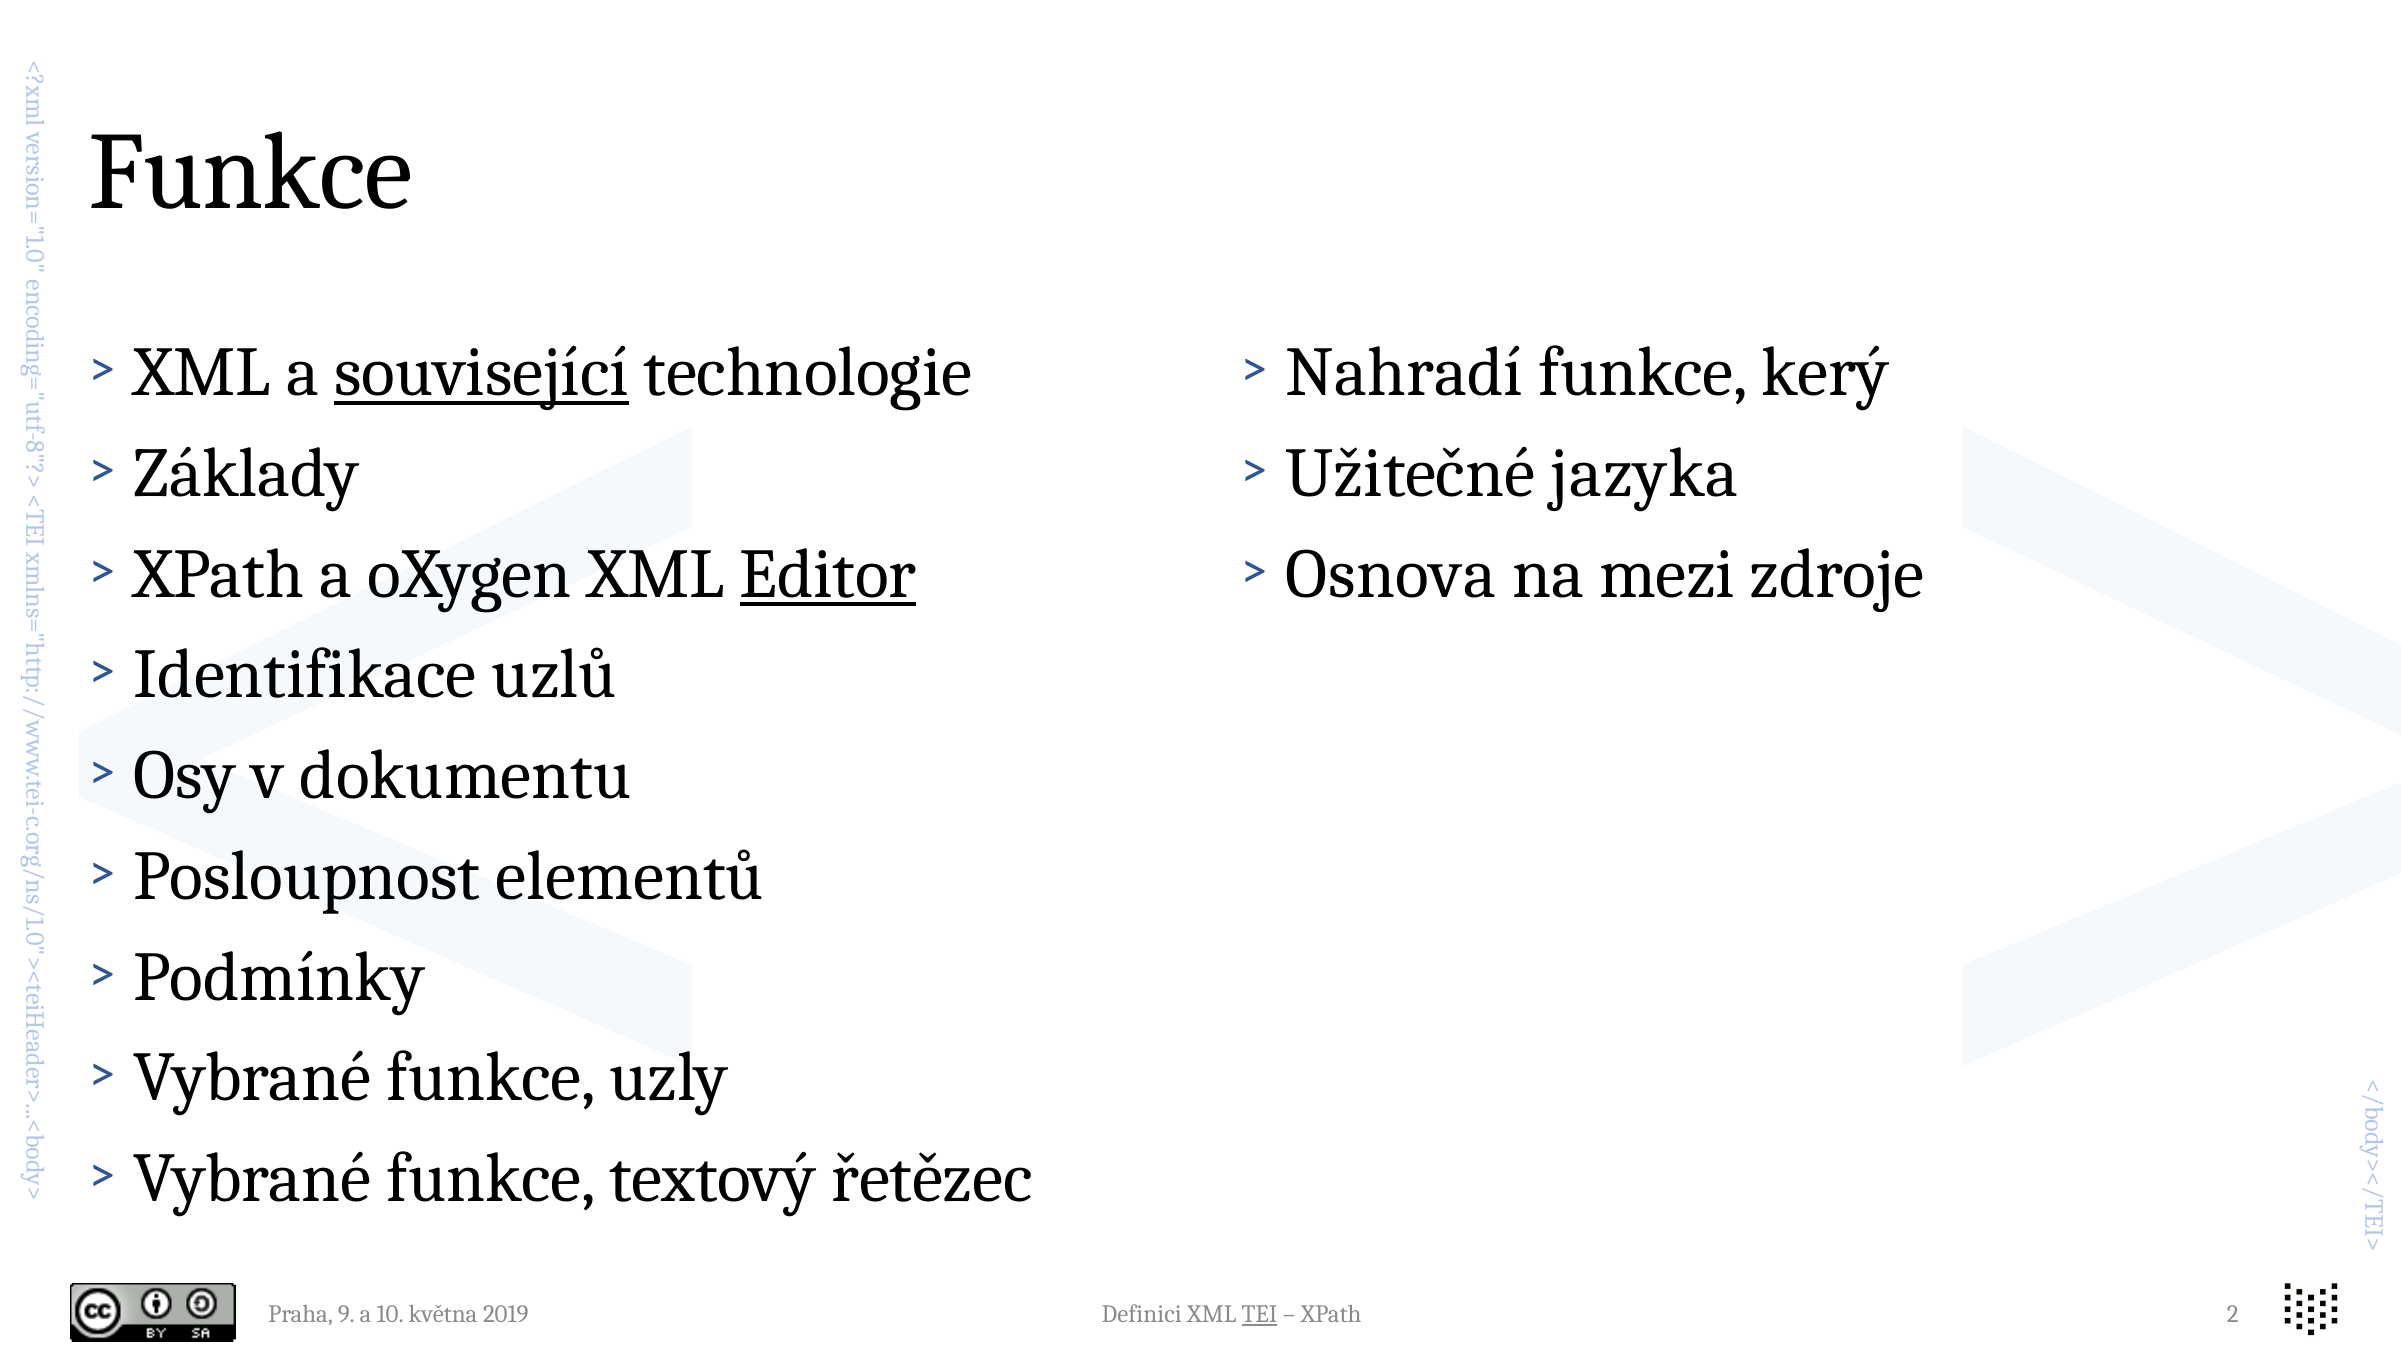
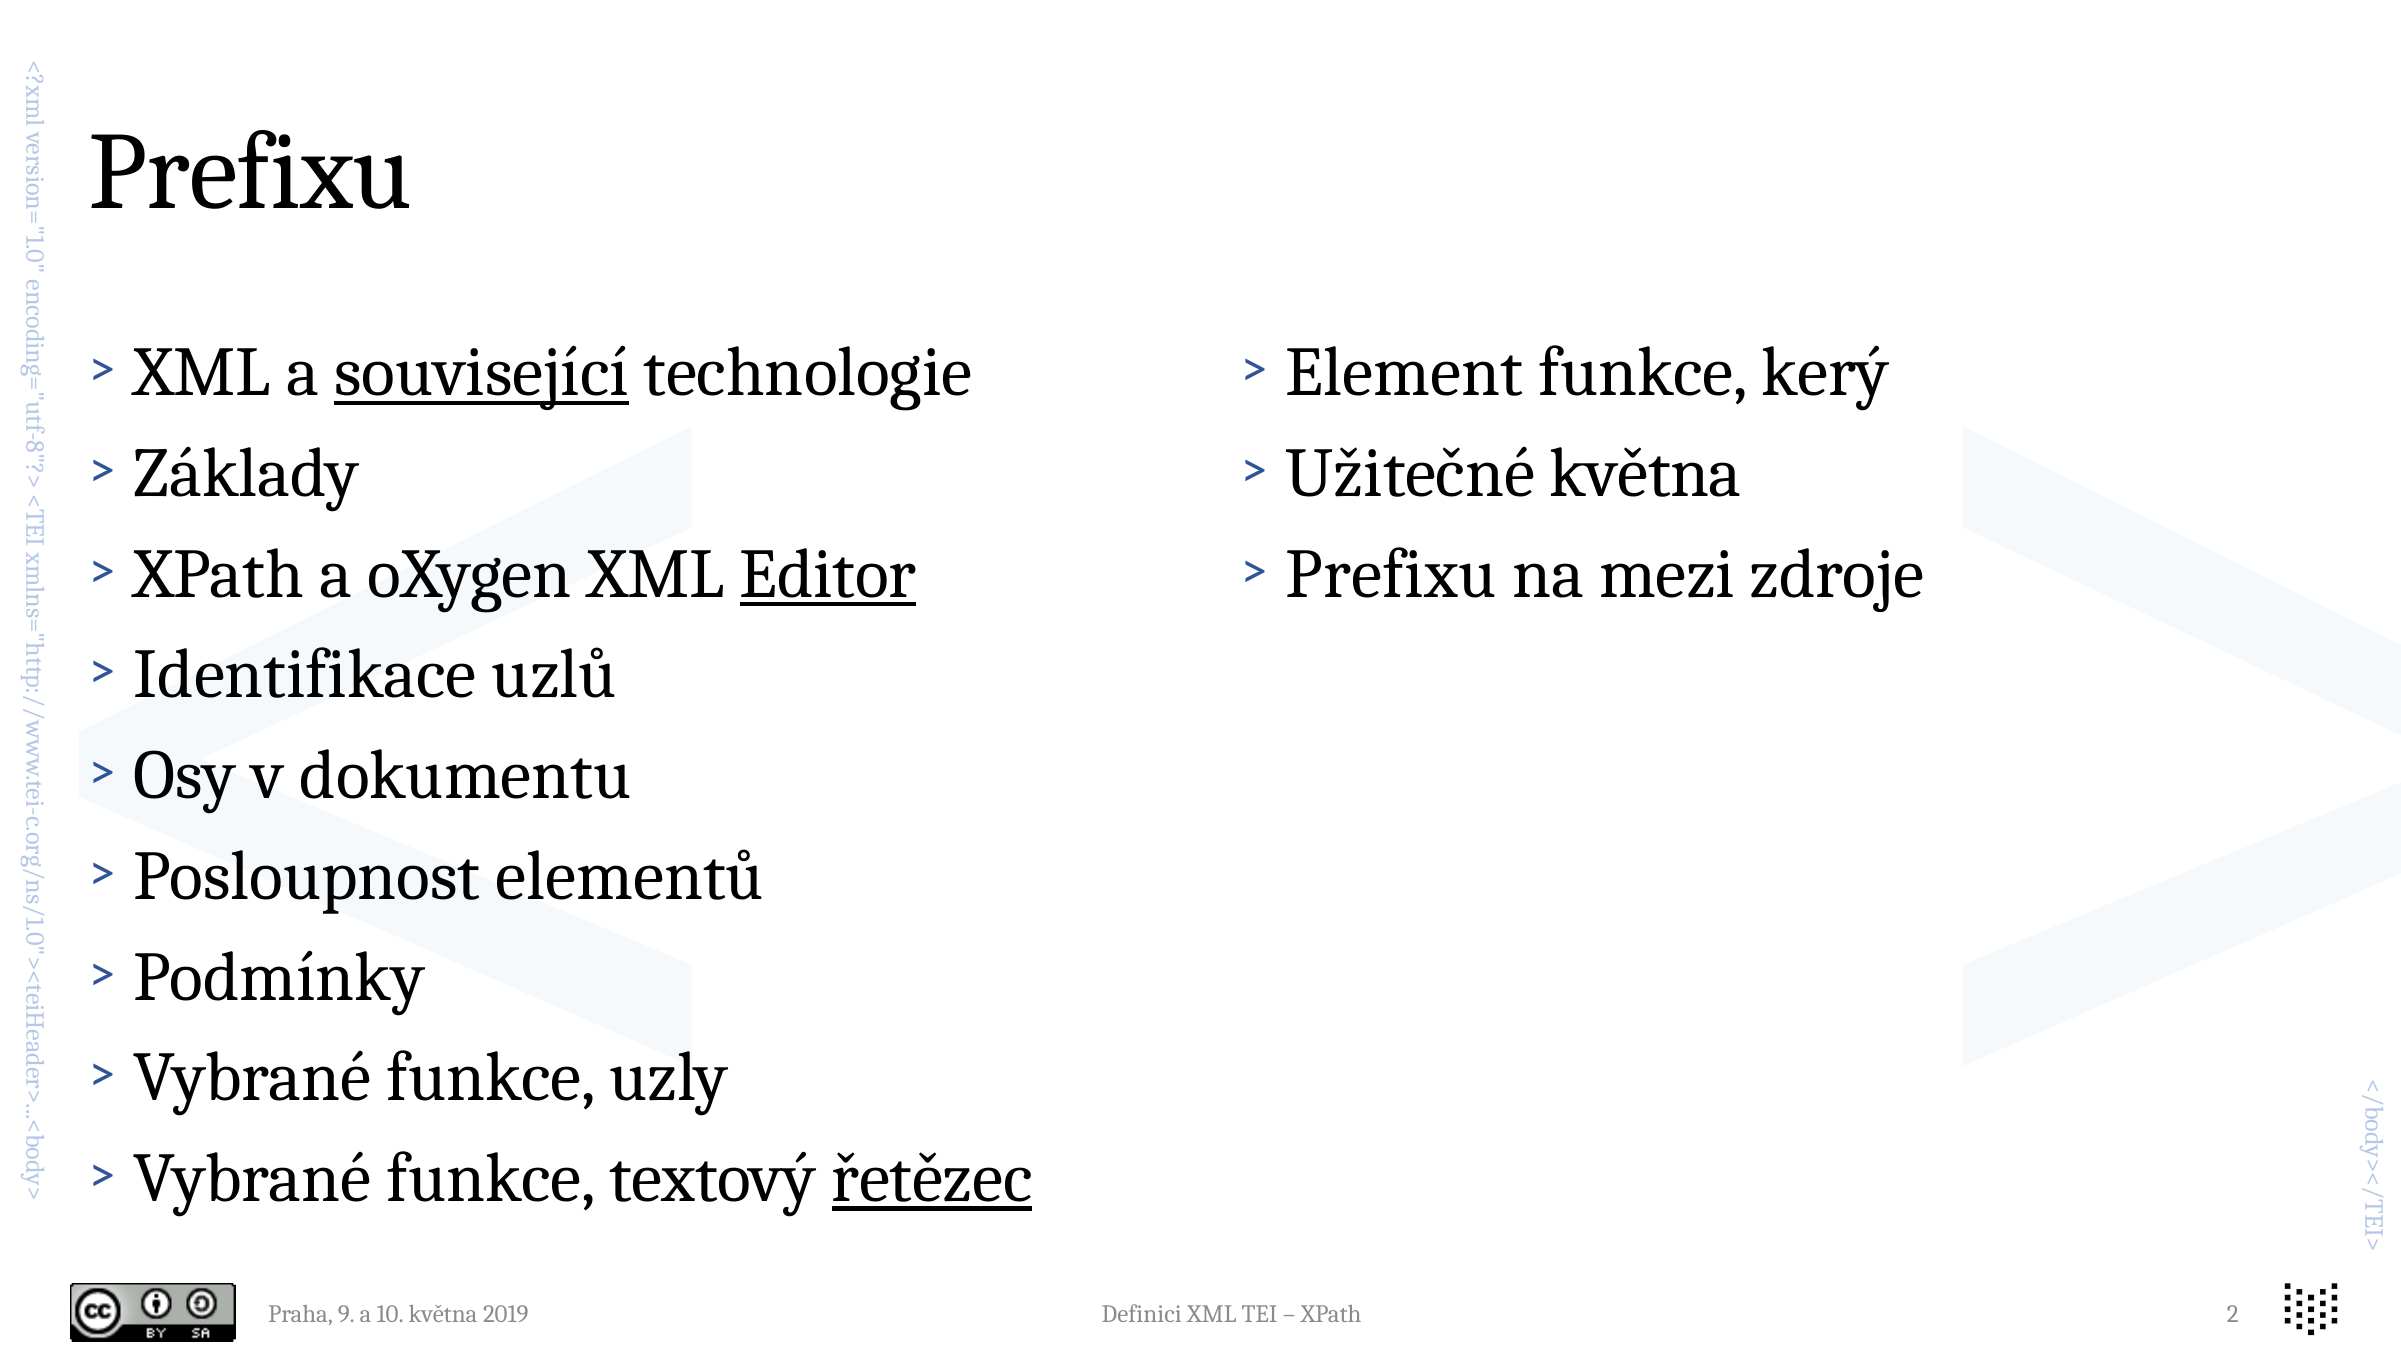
Funkce: Funkce -> Prefixu (251, 172)
Nahradí: Nahradí -> Element (1405, 373)
Užitečné jazyka: jazyka -> května (1645, 473)
Osnova: Osnova -> Prefixu (1391, 574)
řetězec underline: none -> present (932, 1178)
TEI underline: present -> none (1259, 1314)
